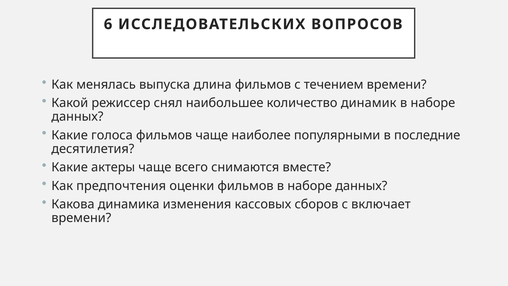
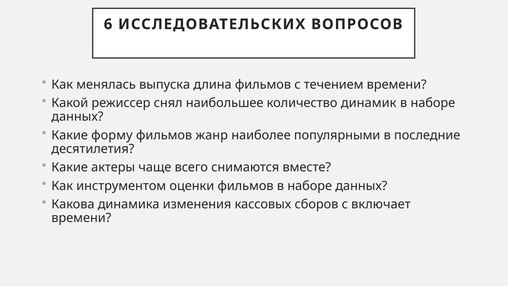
голоса: голоса -> форму (112, 135)
фильмов чаще: чаще -> жанр (212, 135)
предпочтения: предпочтения -> инструментом (121, 186)
